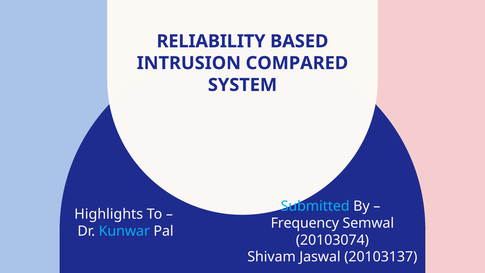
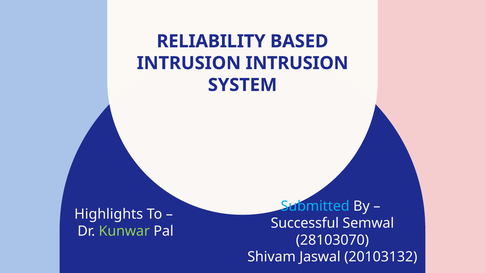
INTRUSION COMPARED: COMPARED -> INTRUSION (297, 63)
Frequency: Frequency -> Successful (305, 223)
Kunwar colour: light blue -> light green (124, 231)
20103074: 20103074 -> 28103070 (332, 240)
20103137: 20103137 -> 20103132 (381, 257)
